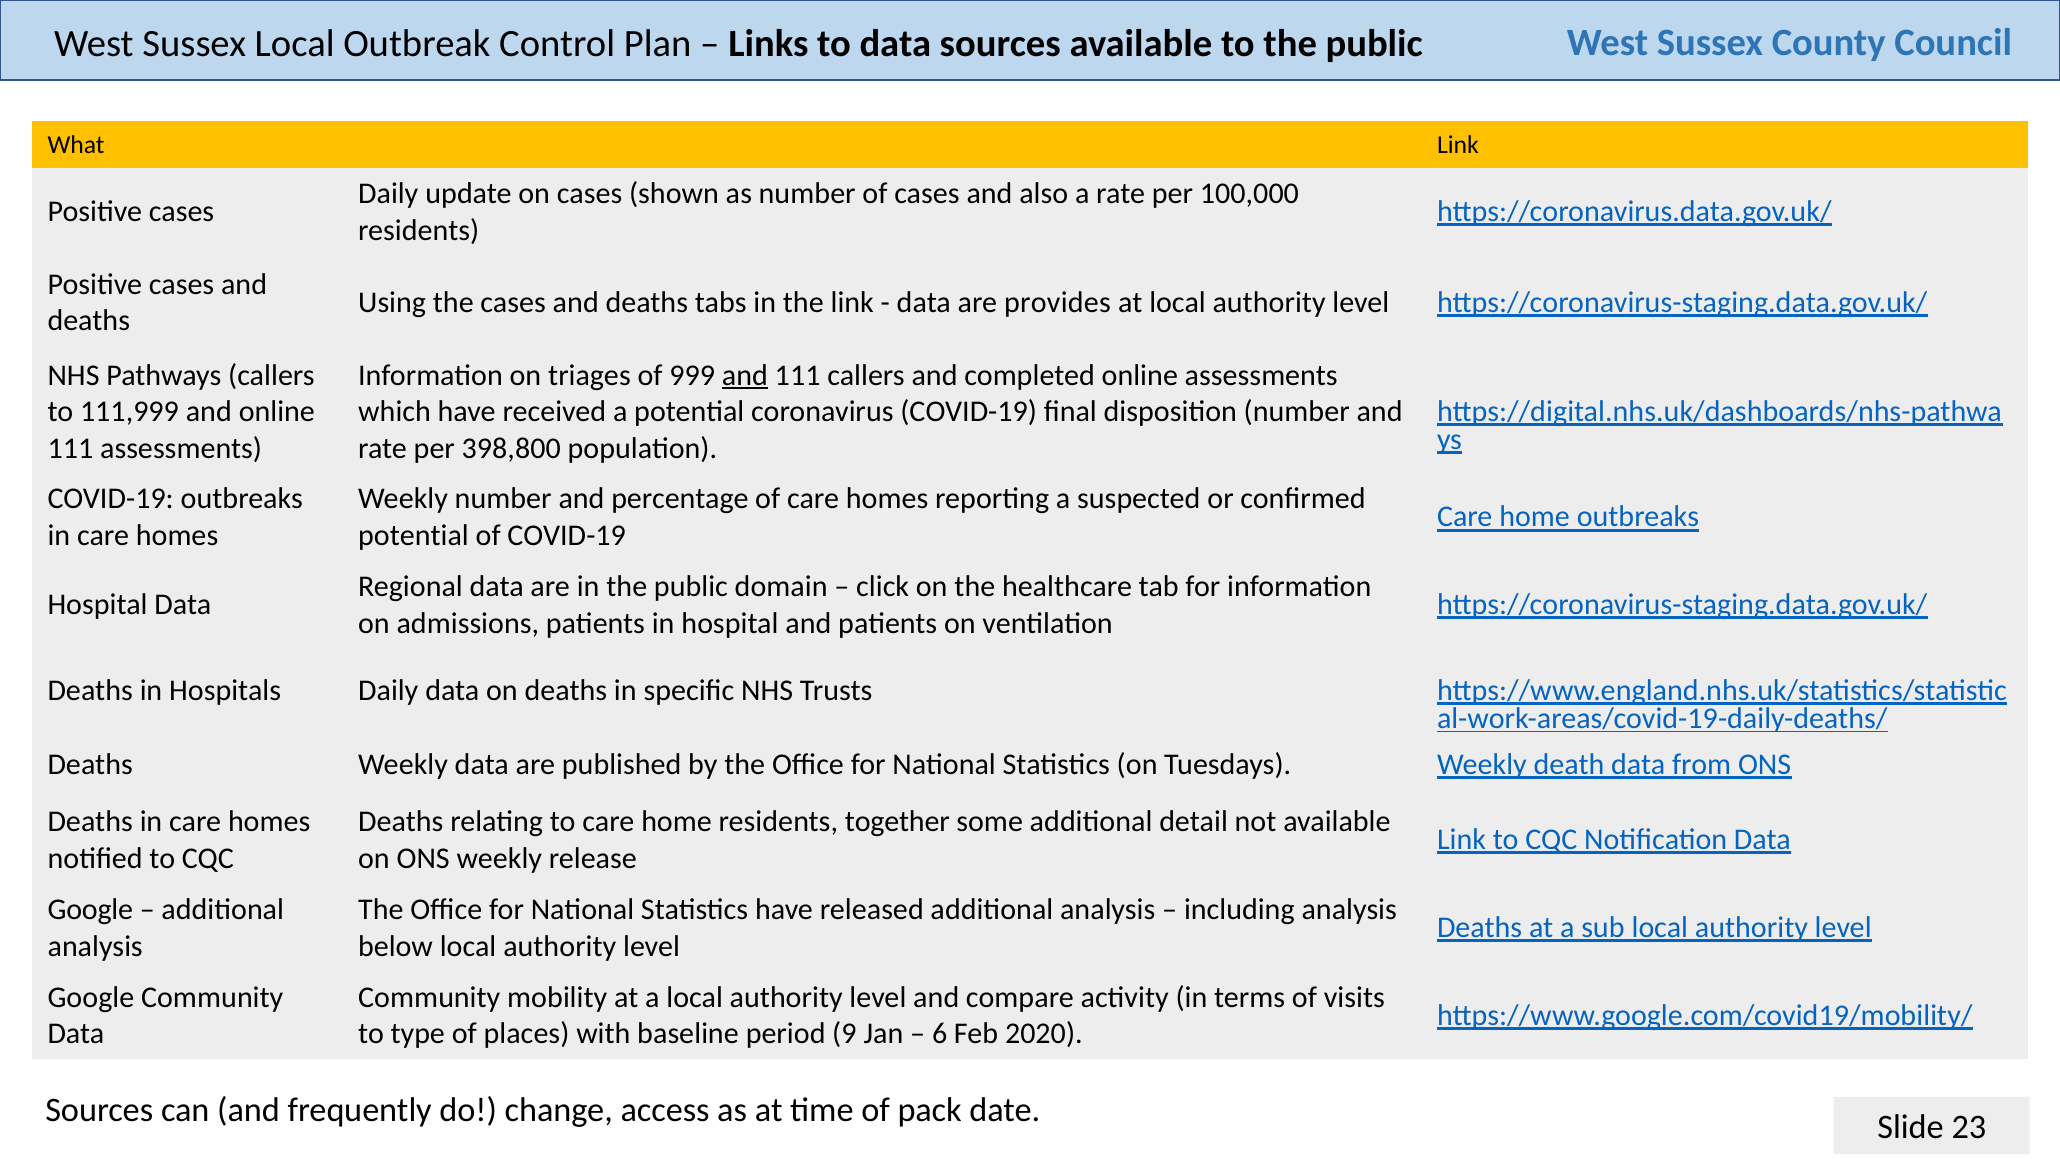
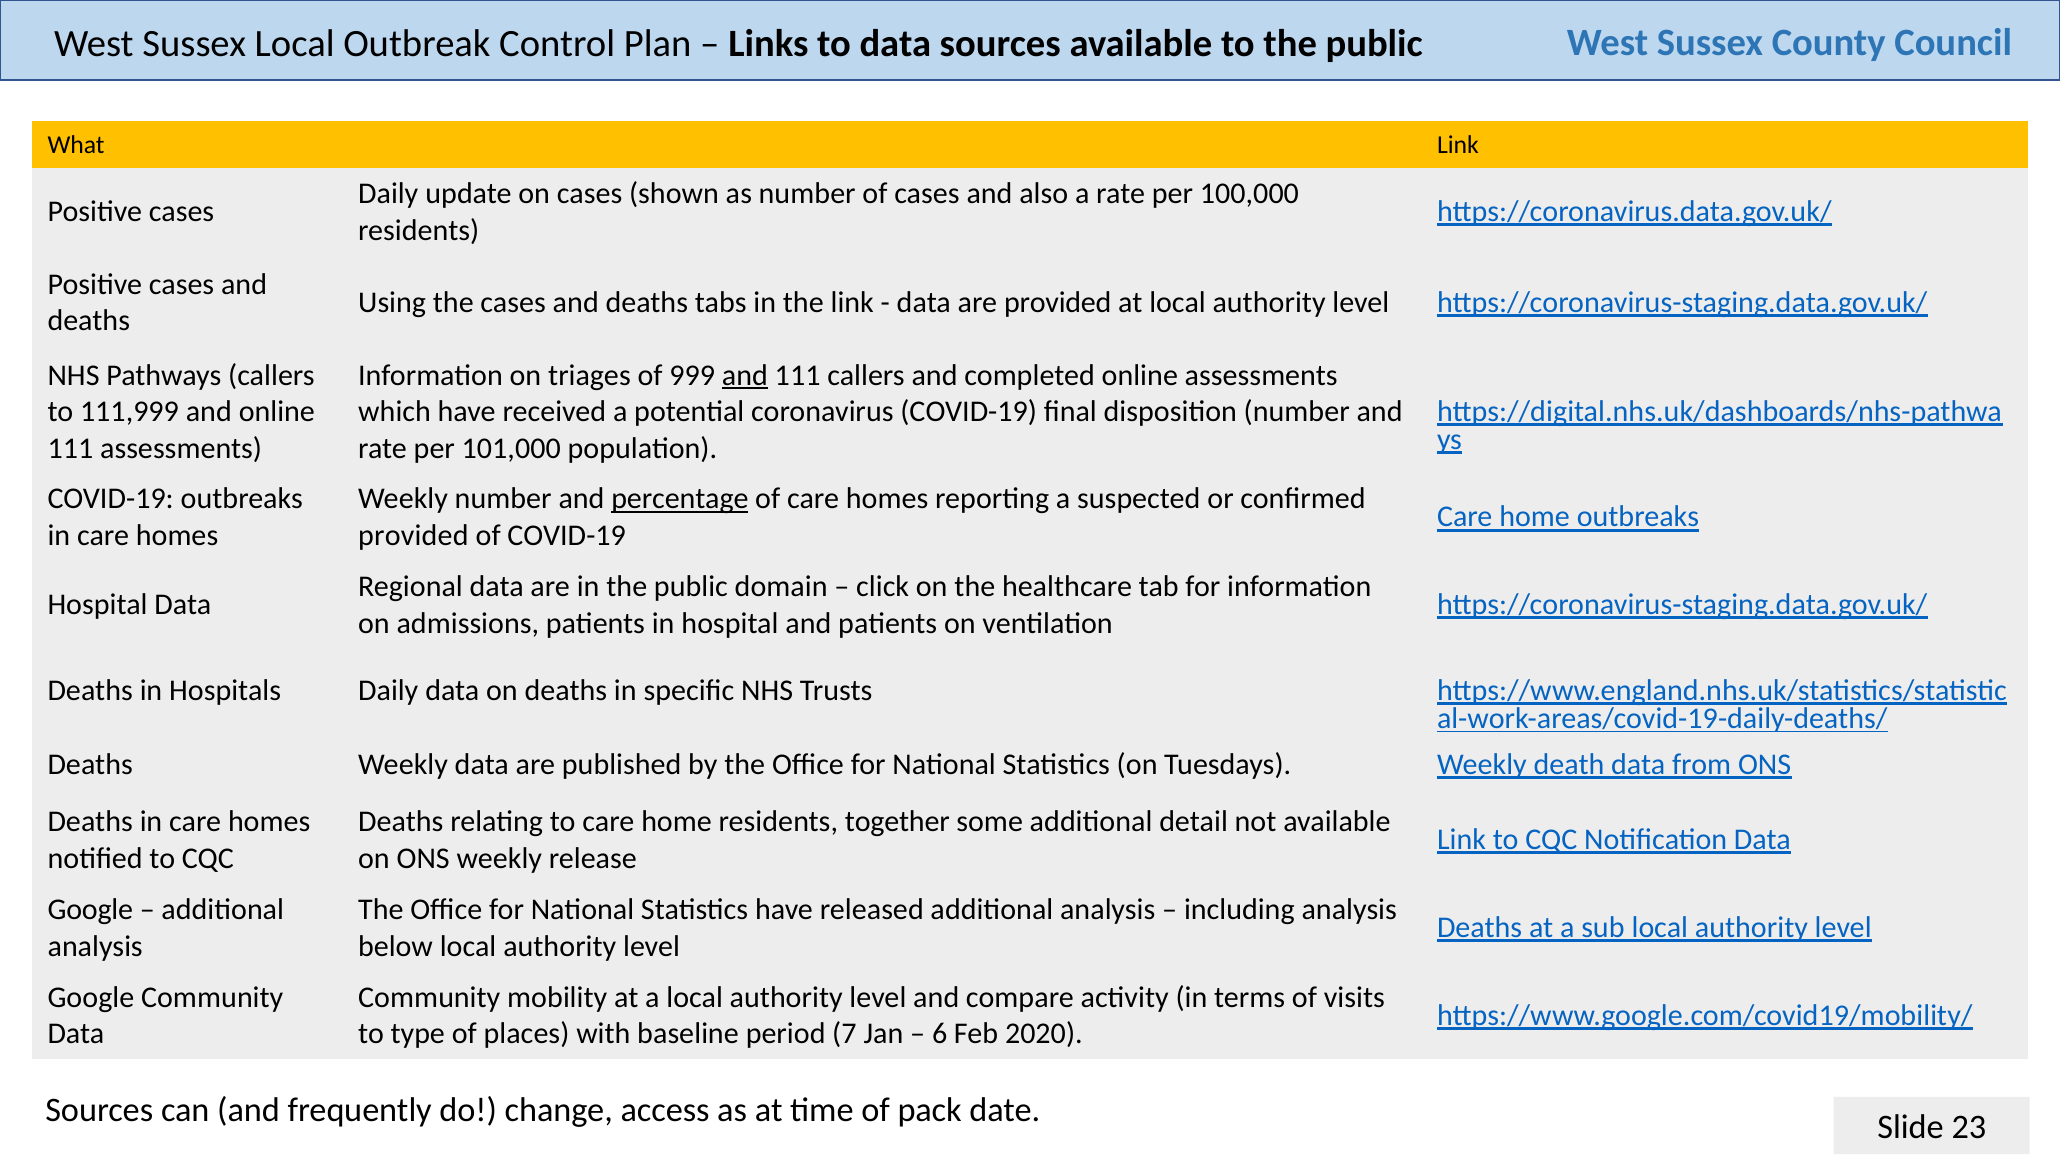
are provides: provides -> provided (1058, 302)
398,800: 398,800 -> 101,000 (511, 448)
percentage underline: none -> present (680, 499)
potential: potential -> provided (413, 535)
9: 9 -> 7 (844, 1034)
